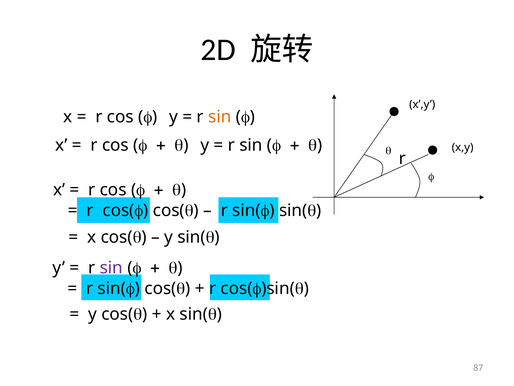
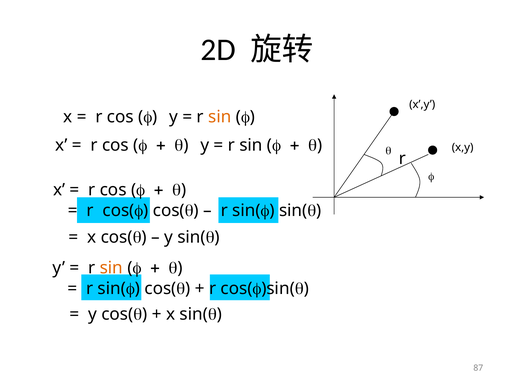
sin colour: purple -> orange (111, 268)
